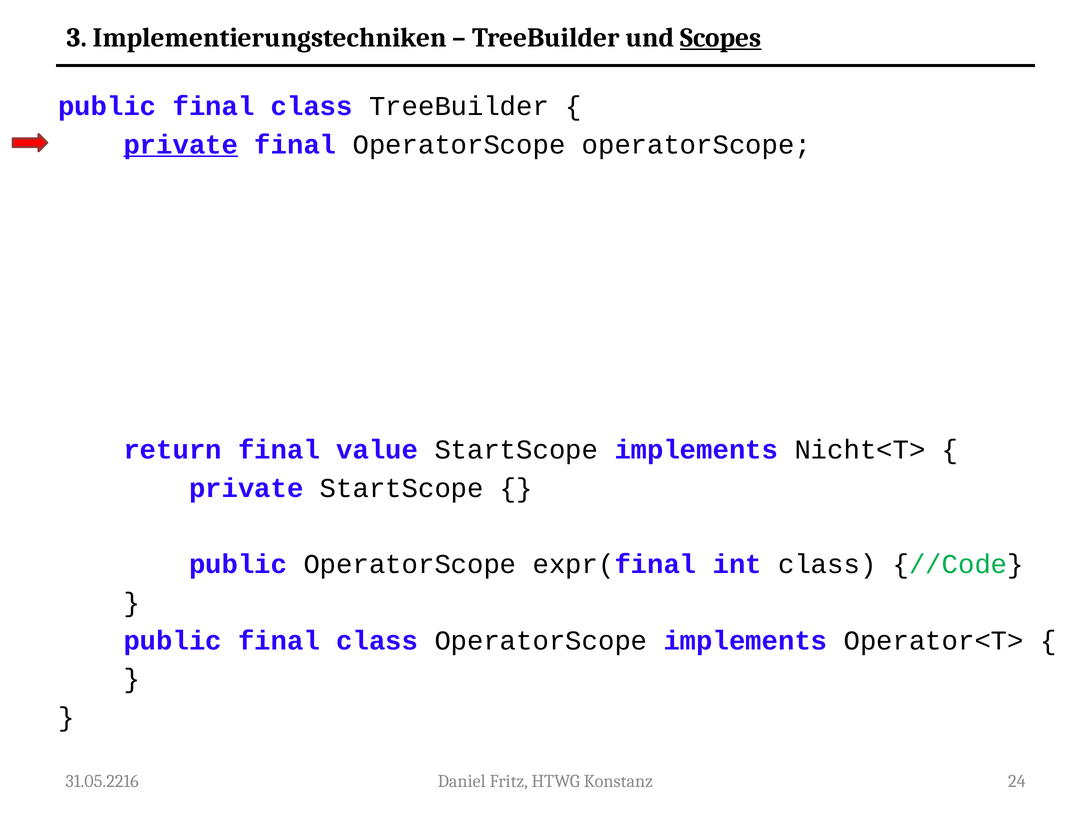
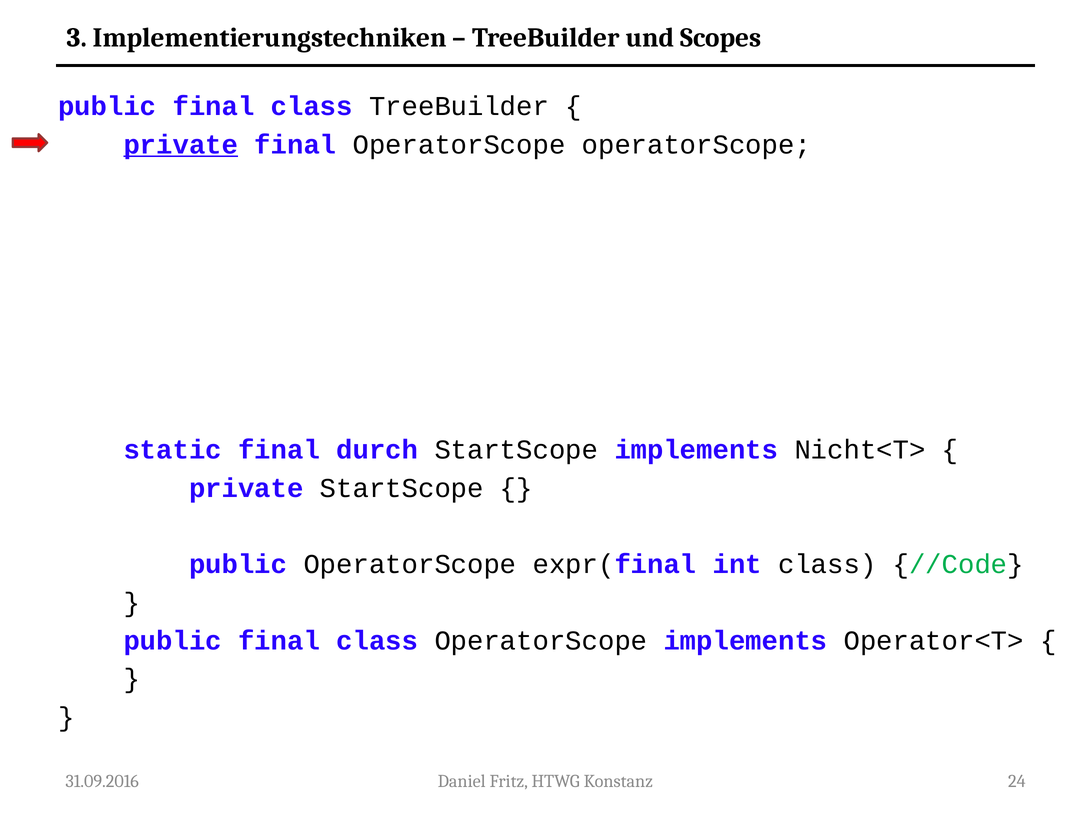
Scopes underline: present -> none (721, 38)
return: return -> static (173, 450)
value: value -> durch (377, 450)
31.05.2216: 31.05.2216 -> 31.09.2016 (102, 781)
